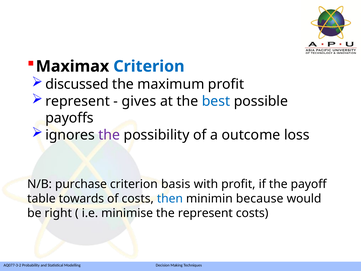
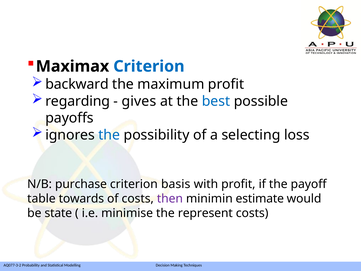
discussed: discussed -> backward (77, 84)
represent: represent -> regarding (78, 101)
the colour: purple -> blue (109, 135)
outcome: outcome -> selecting (251, 135)
then colour: blue -> purple (170, 198)
because: because -> estimate (260, 198)
right: right -> state (58, 213)
